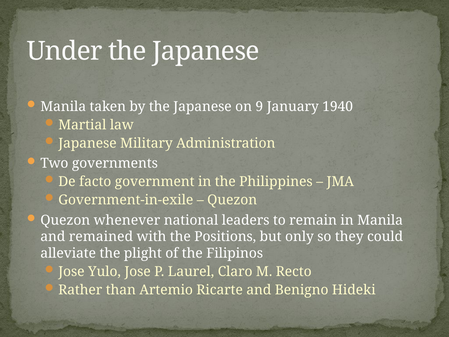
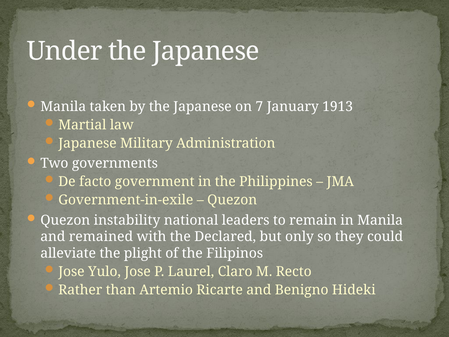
9: 9 -> 7 (259, 106)
1940: 1940 -> 1913 (338, 106)
whenever: whenever -> instability (127, 220)
Positions: Positions -> Declared (225, 237)
